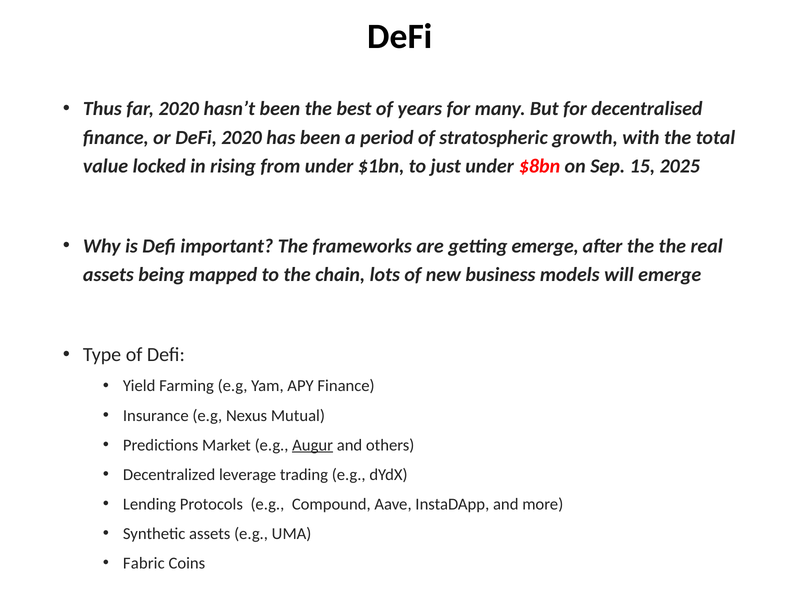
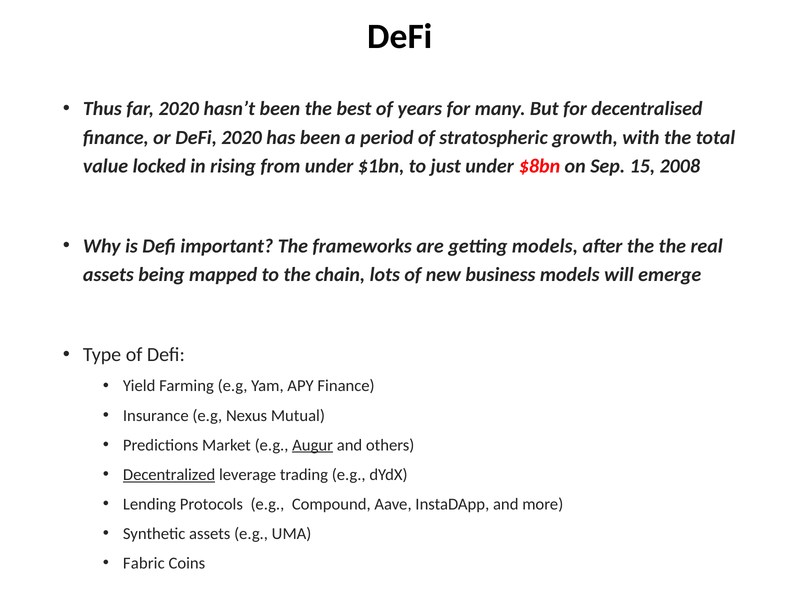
2025: 2025 -> 2008 (680, 166)
getting emerge: emerge -> models (545, 246)
Decentralized underline: none -> present (169, 475)
